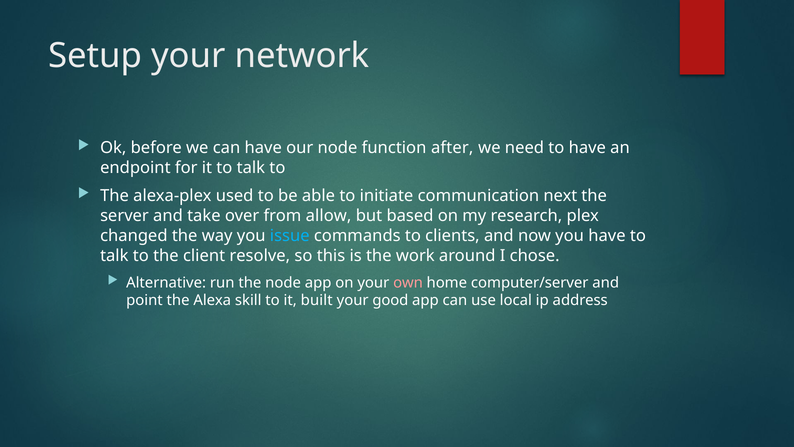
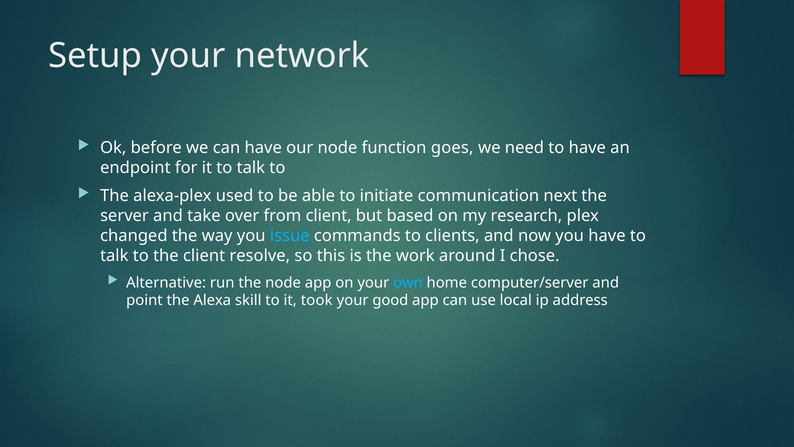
after: after -> goes (452, 148)
from allow: allow -> client (329, 216)
own colour: pink -> light blue (408, 282)
built: built -> took (317, 300)
